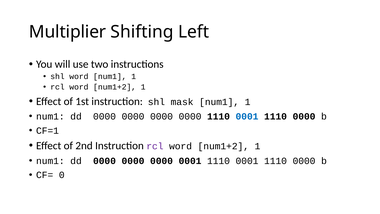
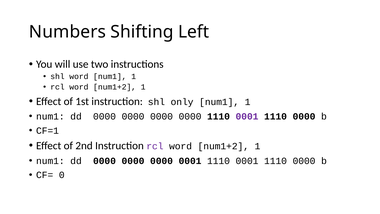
Multiplier: Multiplier -> Numbers (67, 32)
mask: mask -> only (182, 102)
0001 colour: blue -> purple (247, 116)
